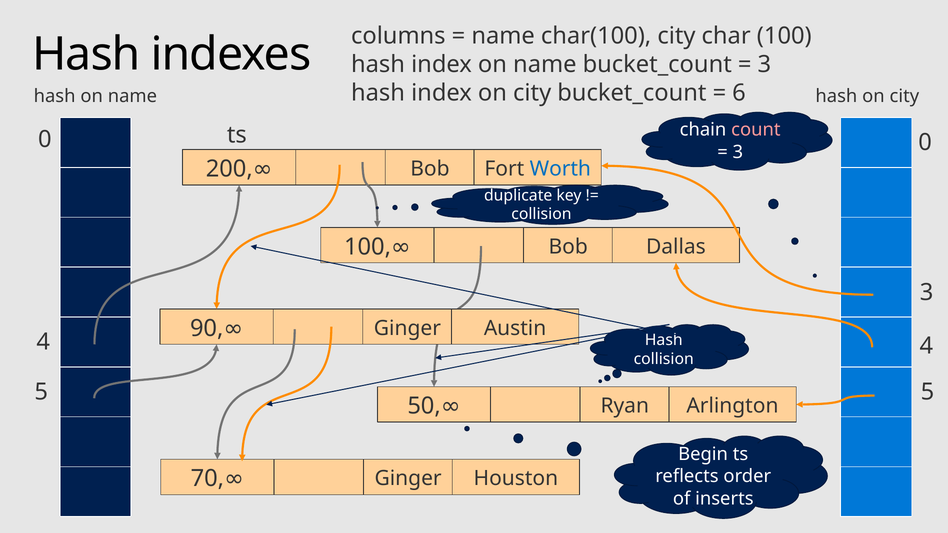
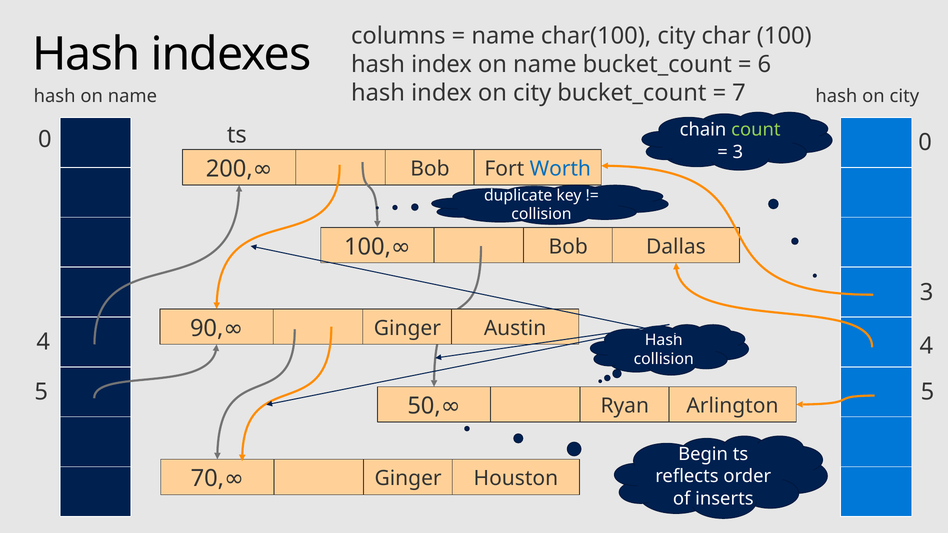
3: 3 -> 6 (764, 65)
6: 6 -> 7 (739, 93)
count colour: pink -> light green (756, 130)
